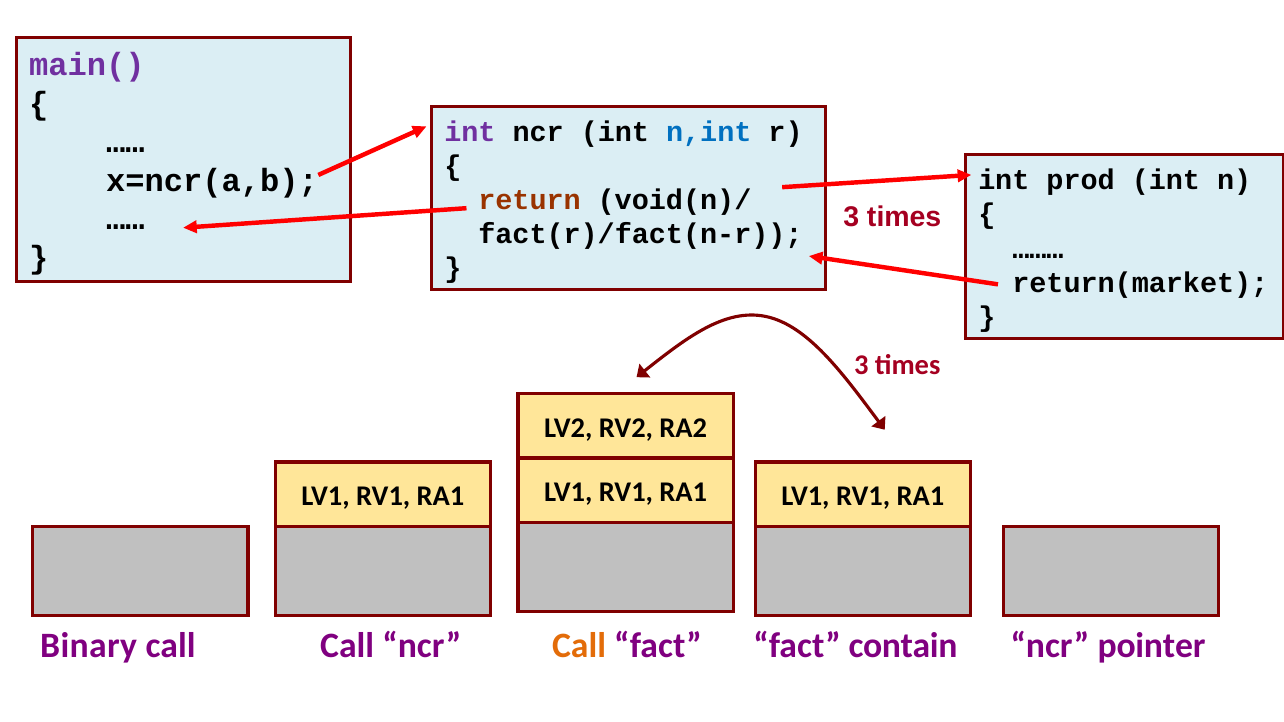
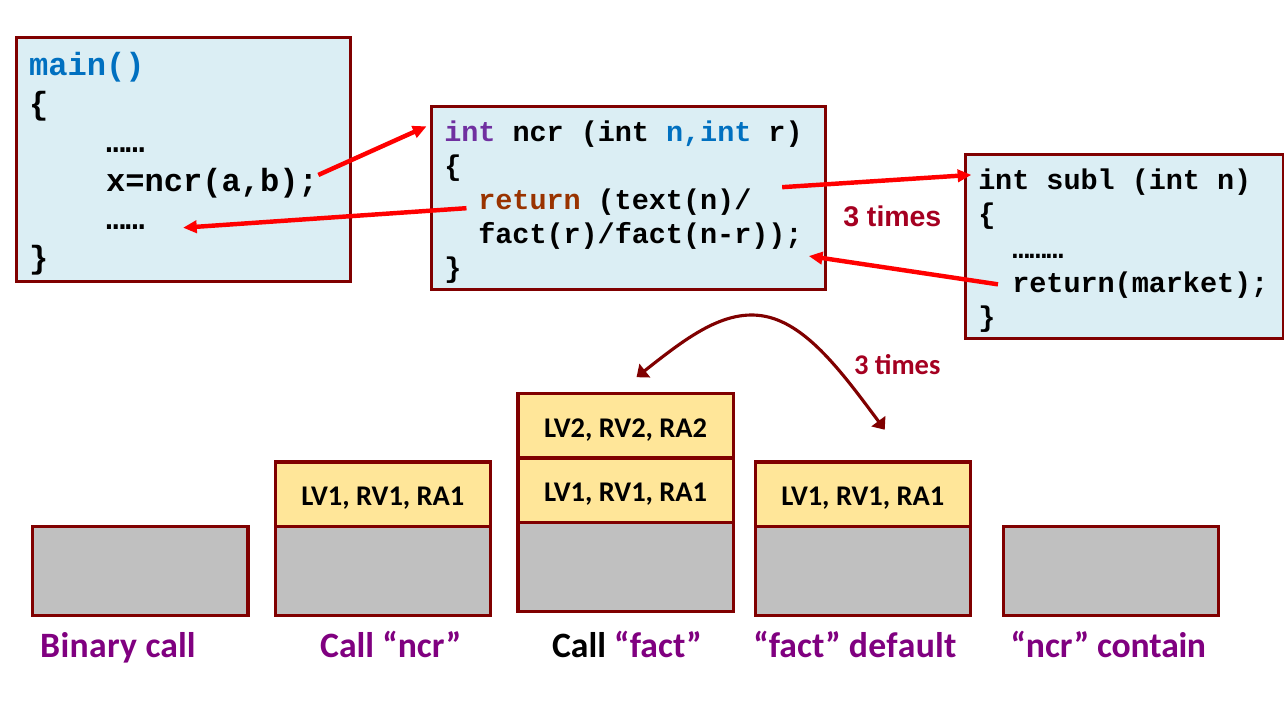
main( colour: purple -> blue (87, 65)
prod: prod -> subl (1081, 180)
void(n)/: void(n)/ -> text(n)/ (674, 200)
Call colour: orange -> black (579, 646)
contain: contain -> default (903, 646)
pointer: pointer -> contain (1152, 646)
